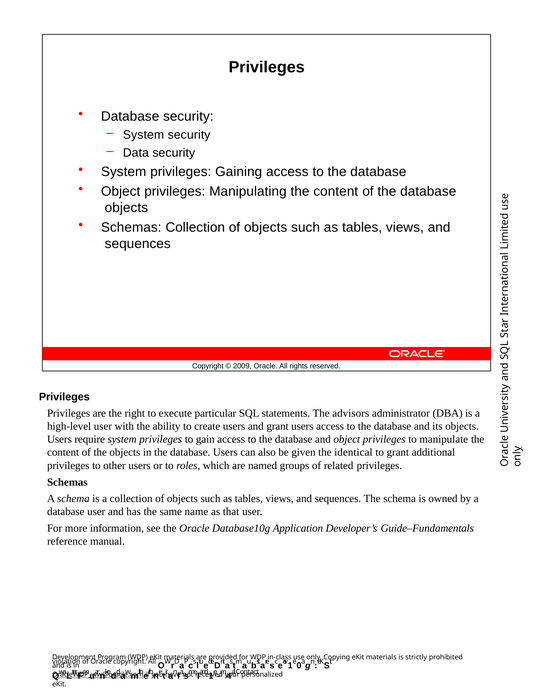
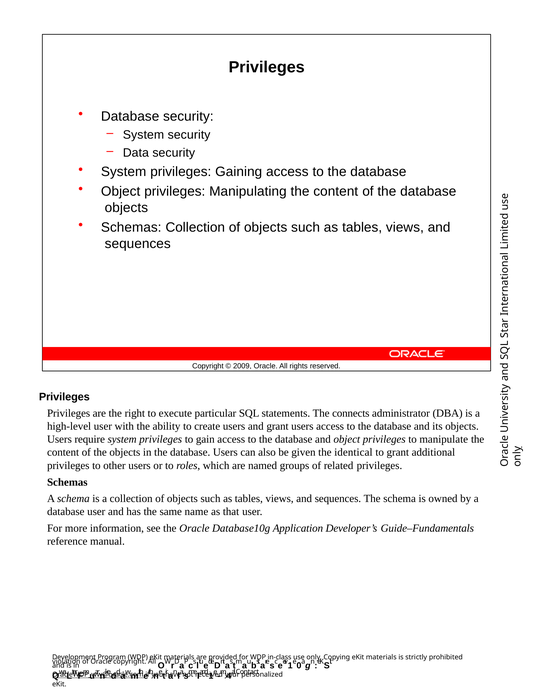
advisors: advisors -> connects (351, 413)
